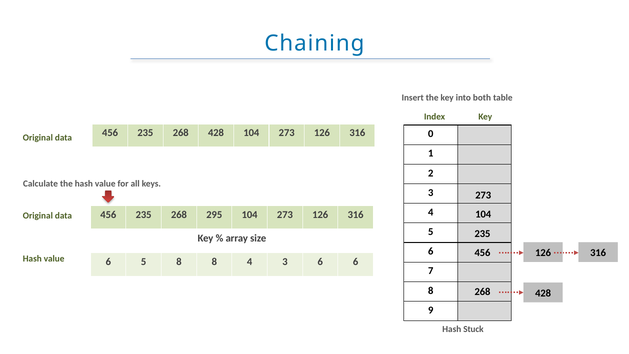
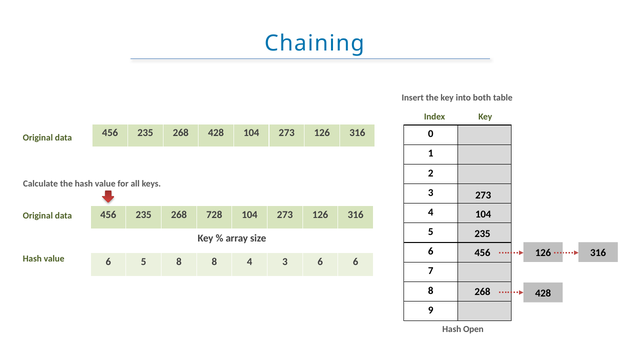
295: 295 -> 728 (214, 215)
Stuck: Stuck -> Open (473, 329)
